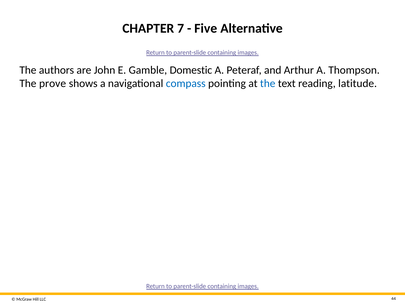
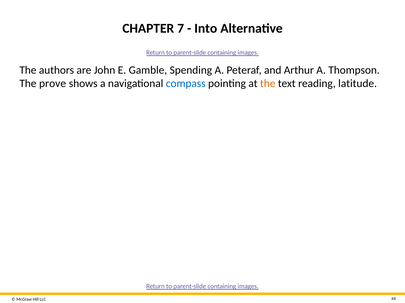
Five: Five -> Into (206, 28)
Domestic: Domestic -> Spending (191, 70)
the colour: blue -> orange (268, 84)
